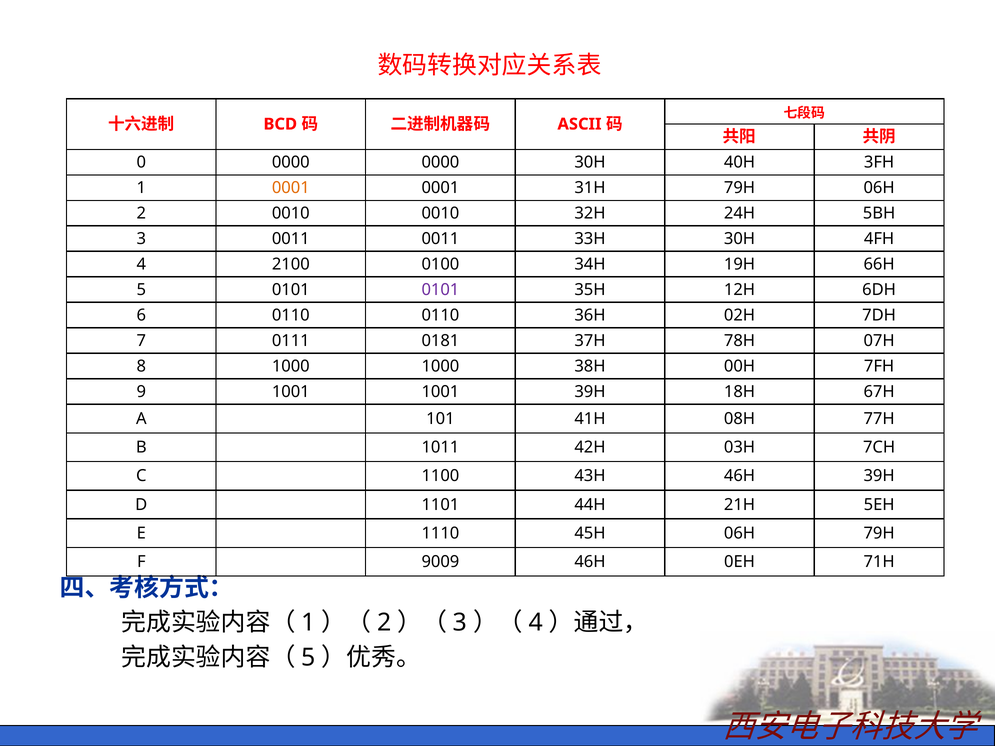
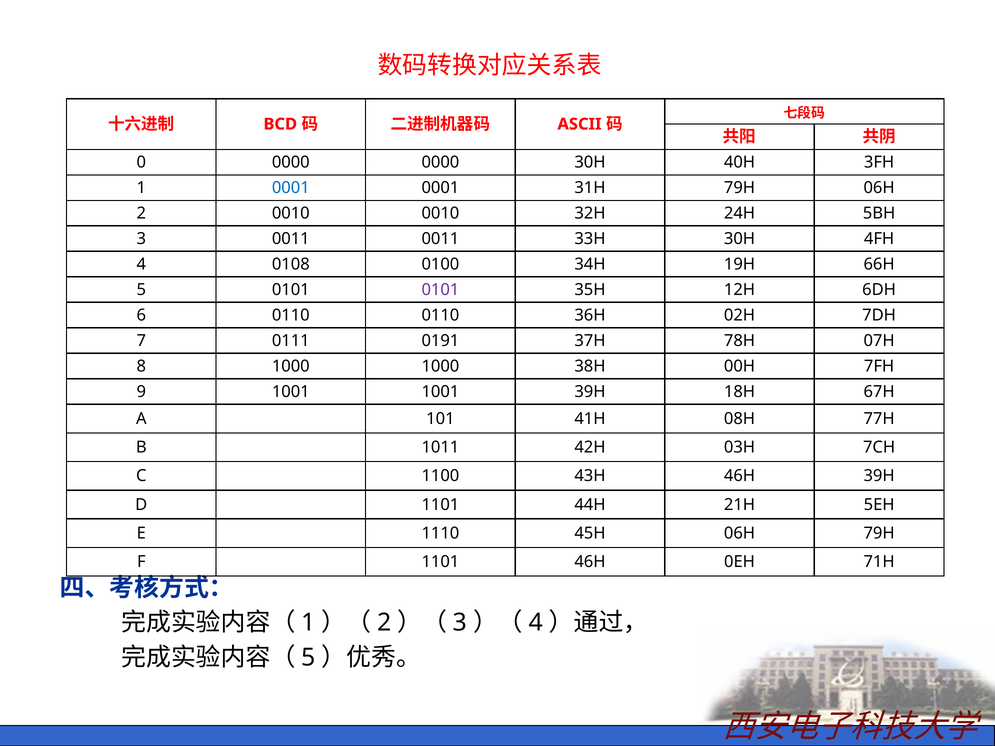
0001 colour: orange -> blue (291, 188)
2100: 2100 -> 0108 (291, 264)
0181: 0181 -> 0191 (440, 341)
F 9009: 9009 -> 1101 (440, 562)
